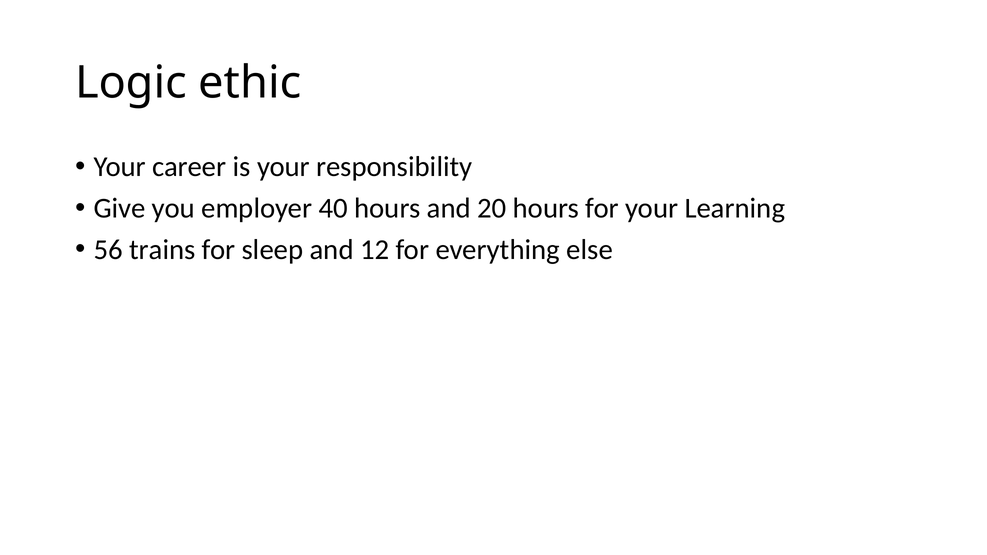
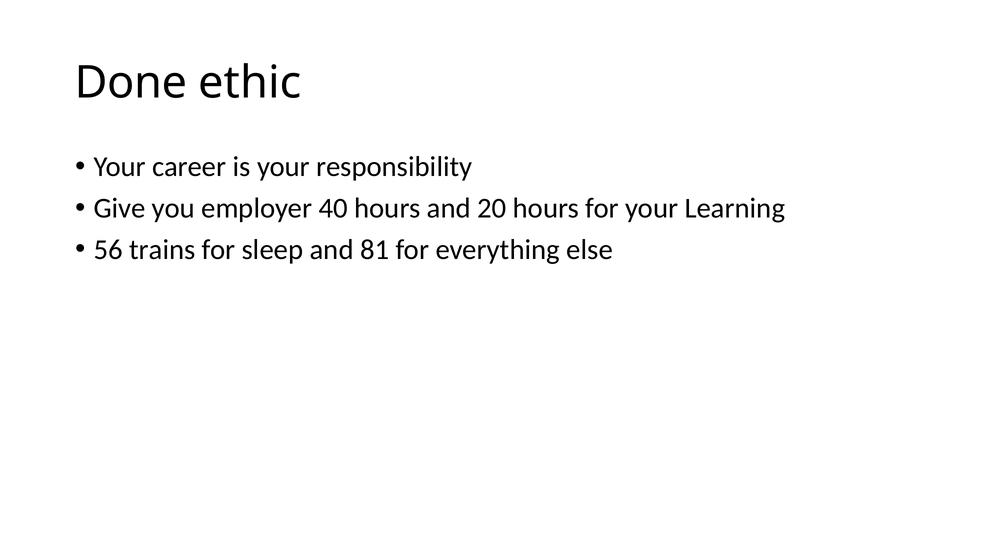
Logic: Logic -> Done (131, 83)
12: 12 -> 81 (375, 250)
